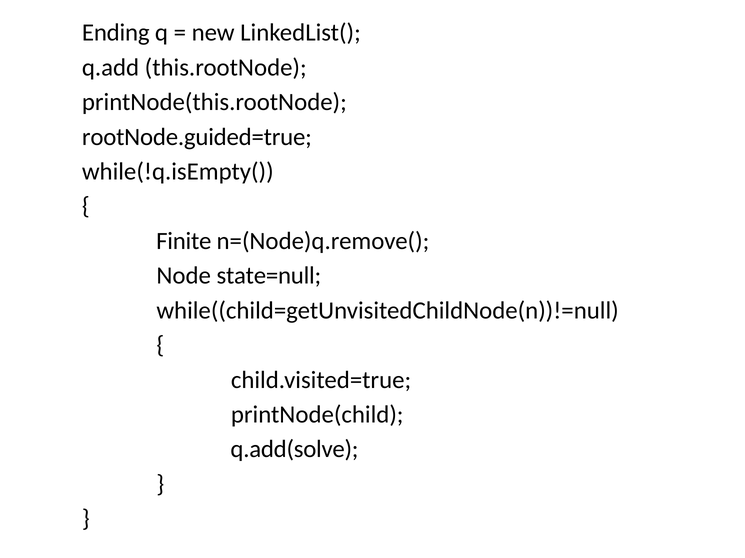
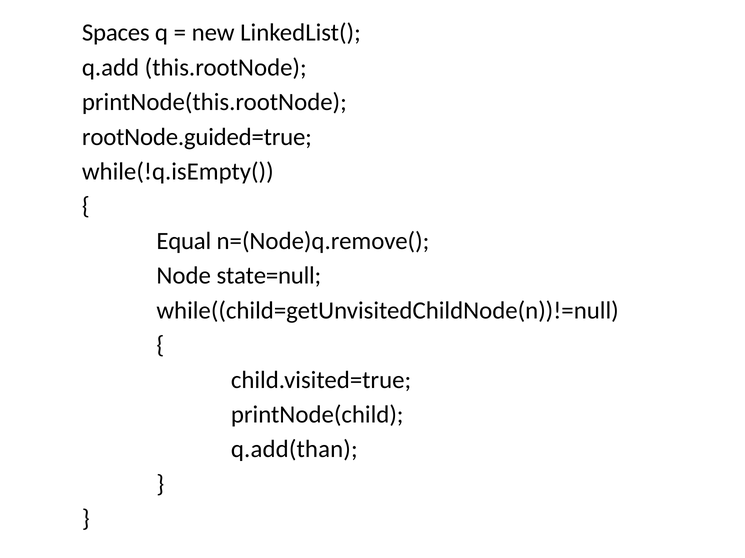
Ending: Ending -> Spaces (116, 33)
Finite: Finite -> Equal (184, 241)
q.add(solve: q.add(solve -> q.add(than (294, 450)
